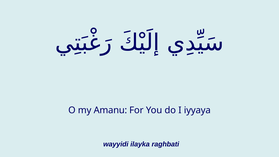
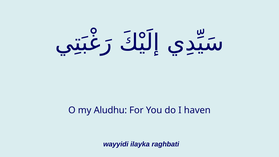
Amanu: Amanu -> Aludhu (110, 110)
iyyaya: iyyaya -> haven (197, 110)
